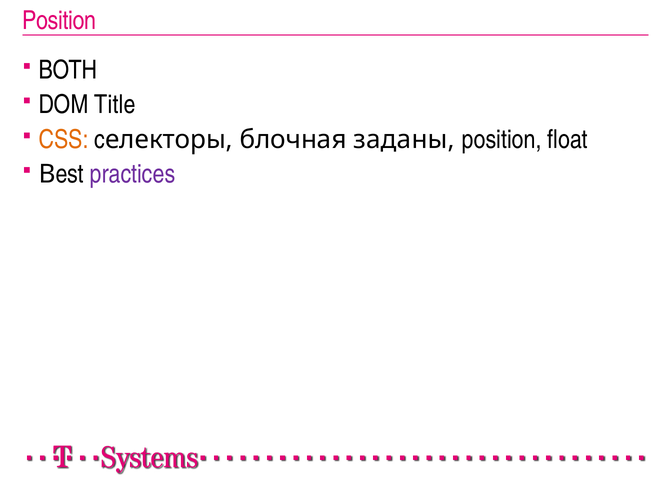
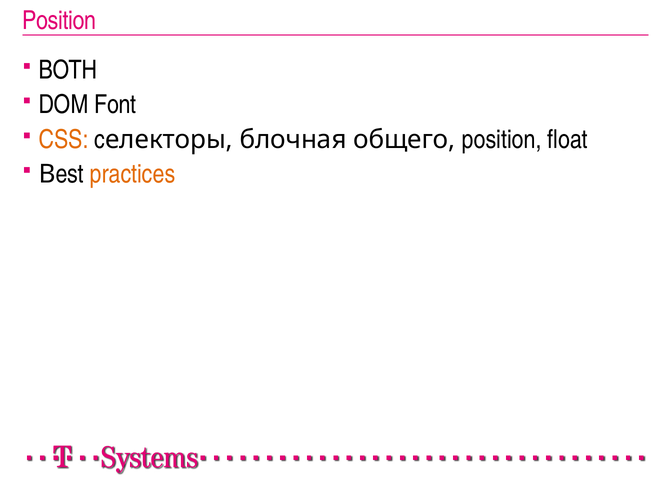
Title: Title -> Font (115, 105)
заданы: заданы -> общего (404, 140)
practices colour: purple -> orange (133, 174)
